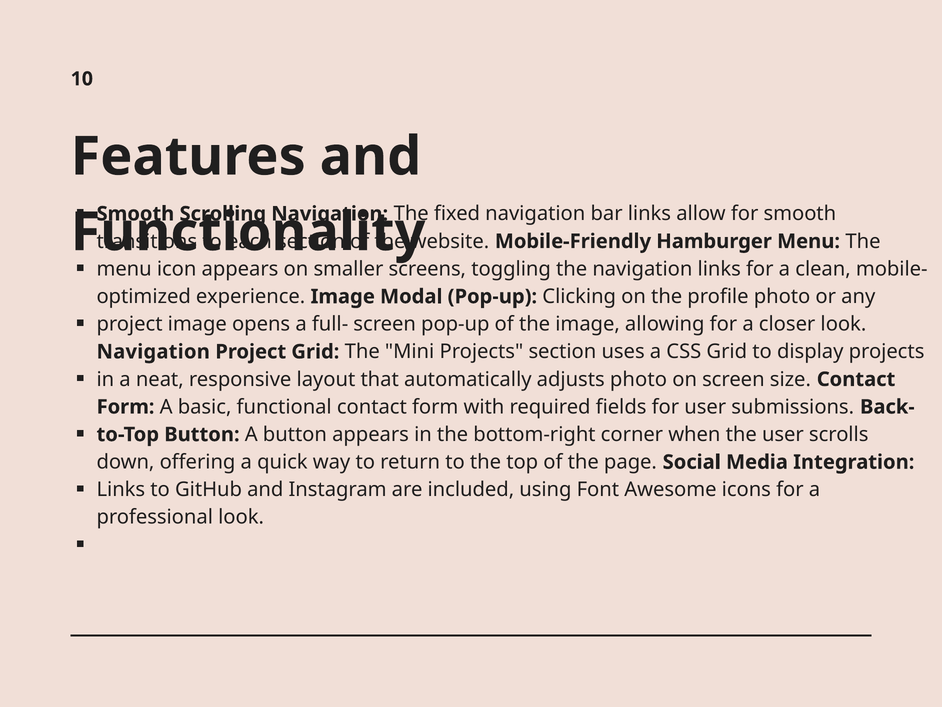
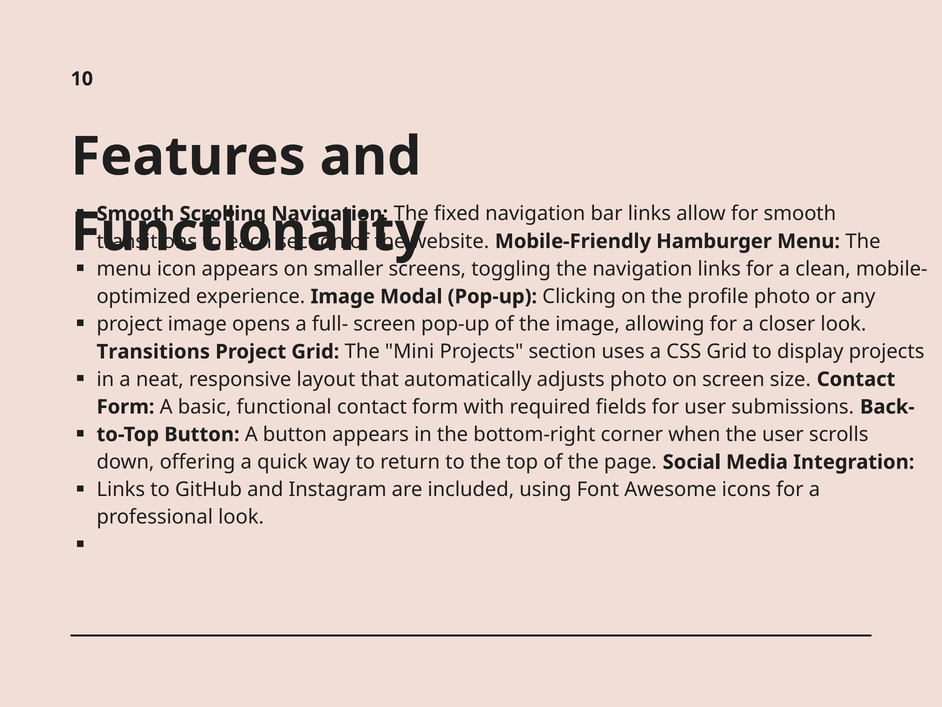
Navigation: Navigation -> Transitions (153, 352)
